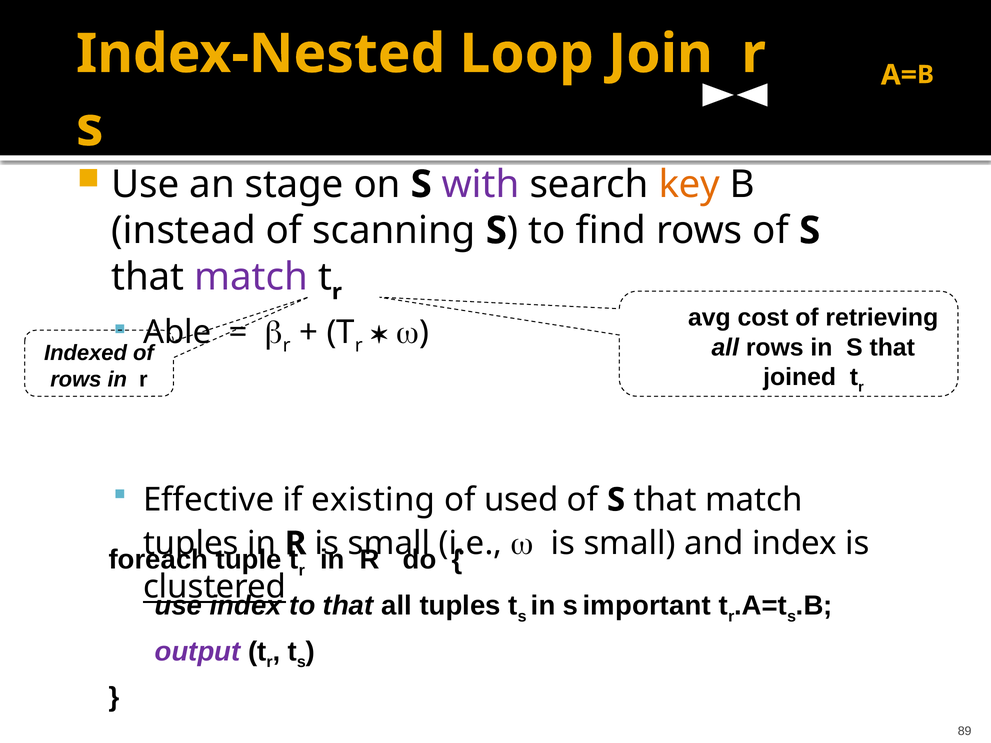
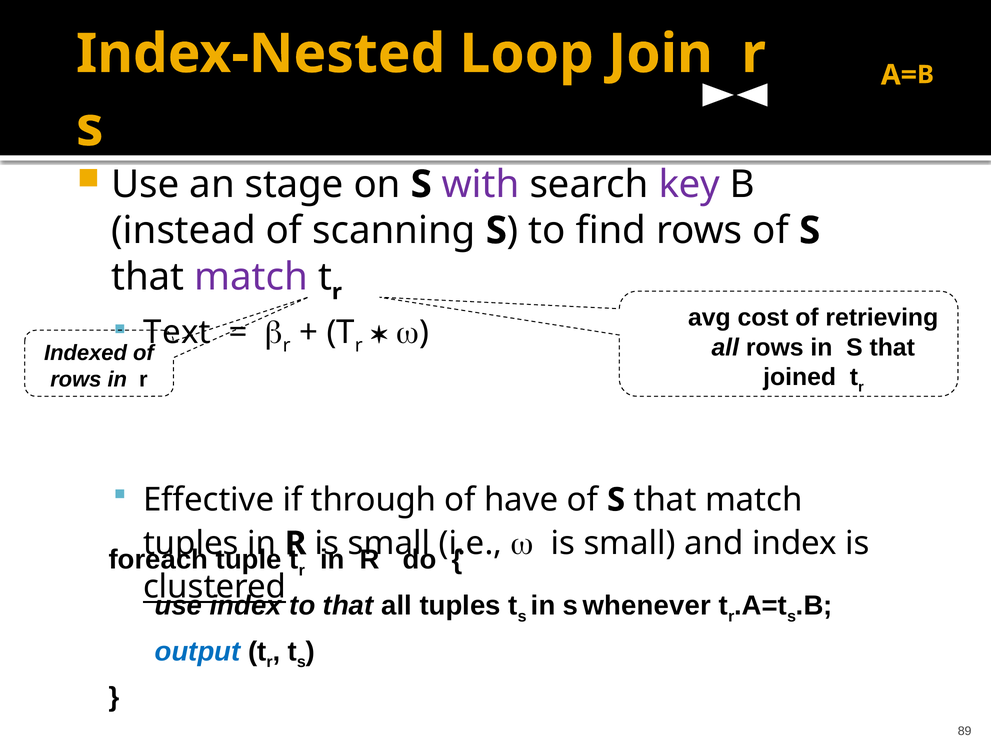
key colour: orange -> purple (689, 184)
Able: Able -> Text (177, 332)
existing: existing -> through (374, 500)
used: used -> have (521, 500)
important: important -> whenever (647, 606)
output colour: purple -> blue (198, 652)
